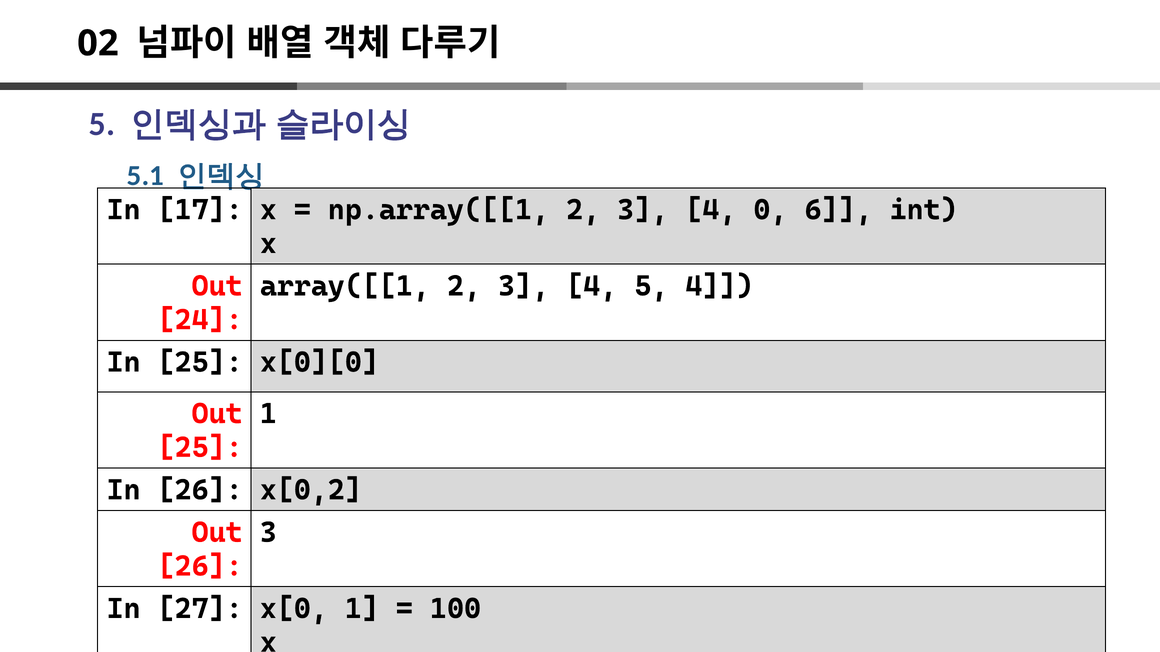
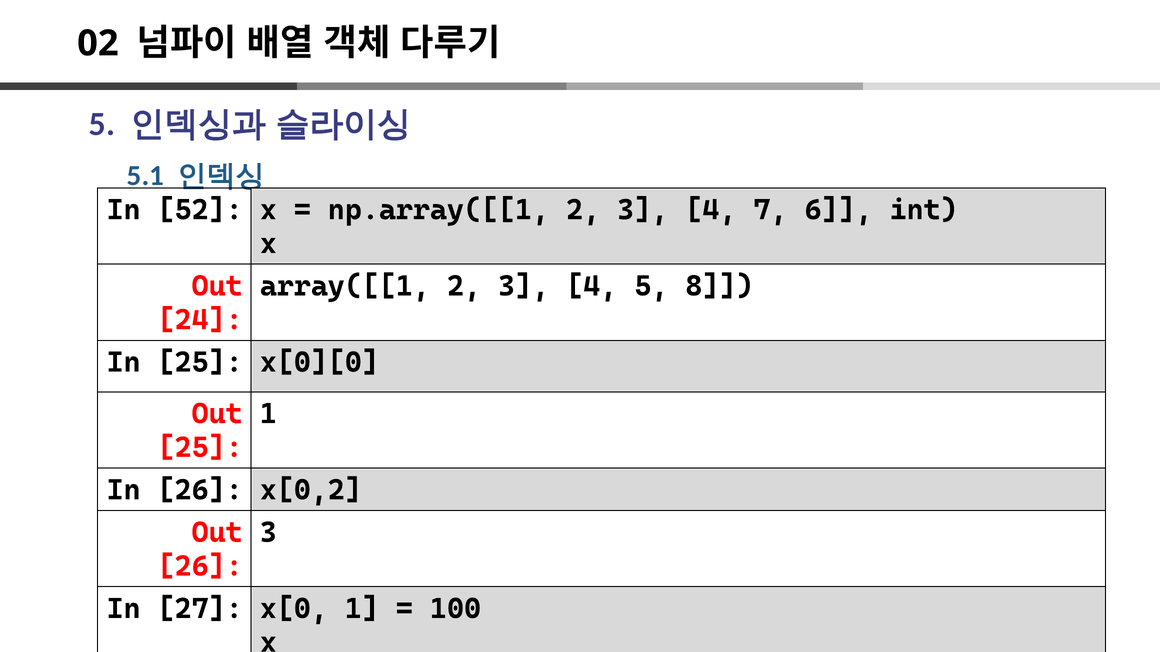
17: 17 -> 52 (200, 210)
0: 0 -> 7 (770, 210)
5 4: 4 -> 8 (719, 286)
